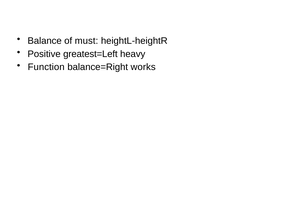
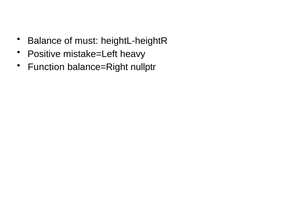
greatest=Left: greatest=Left -> mistake=Left (90, 54)
works: works -> nullptr (143, 67)
